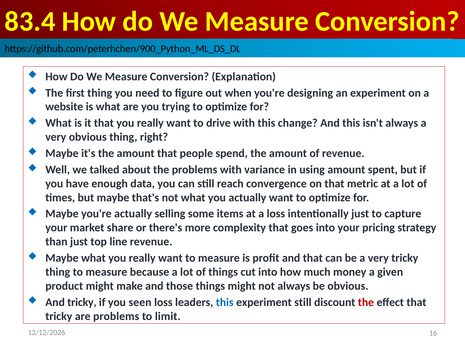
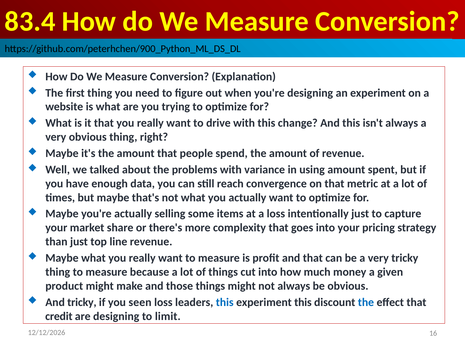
experiment still: still -> this (303, 302)
the colour: red -> blue (366, 302)
tricky: tricky -> credit (59, 316)
are problems: problems -> designing (116, 316)
